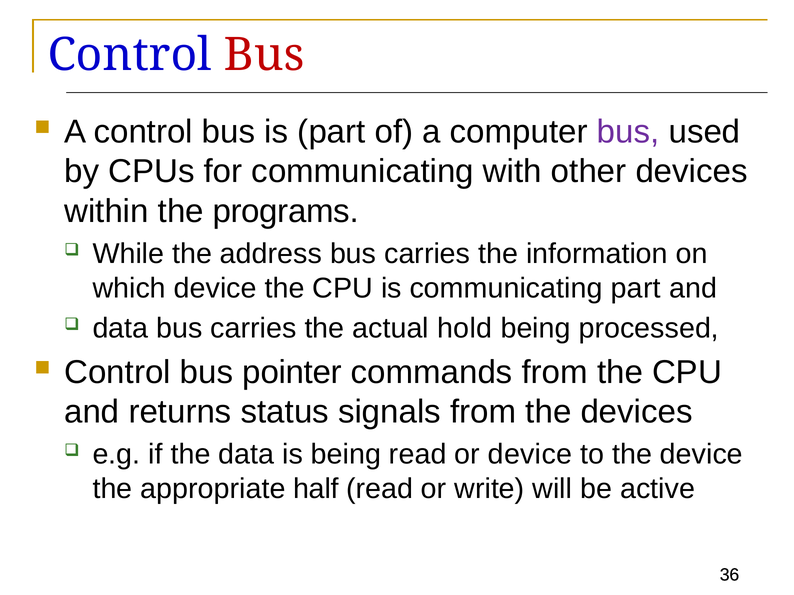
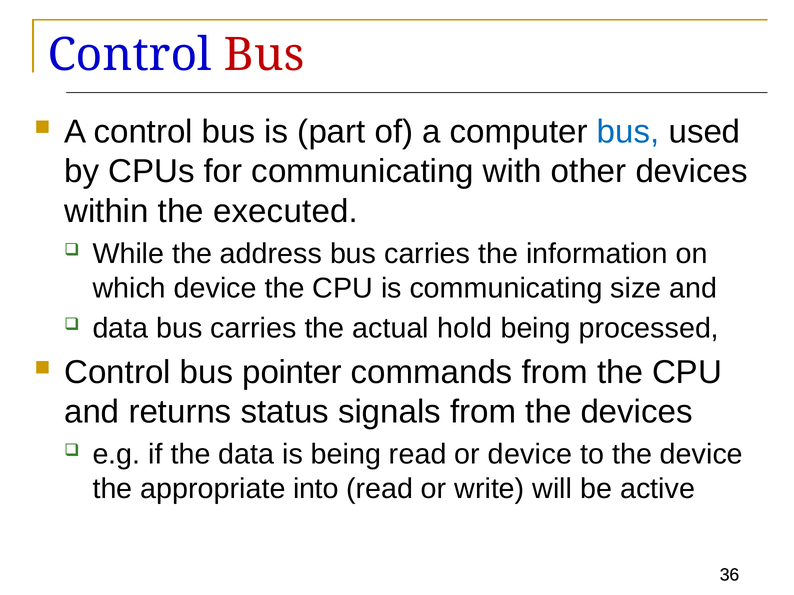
bus colour: purple -> blue (628, 132)
programs: programs -> executed (285, 211)
communicating part: part -> size (636, 288)
half: half -> into (316, 489)
